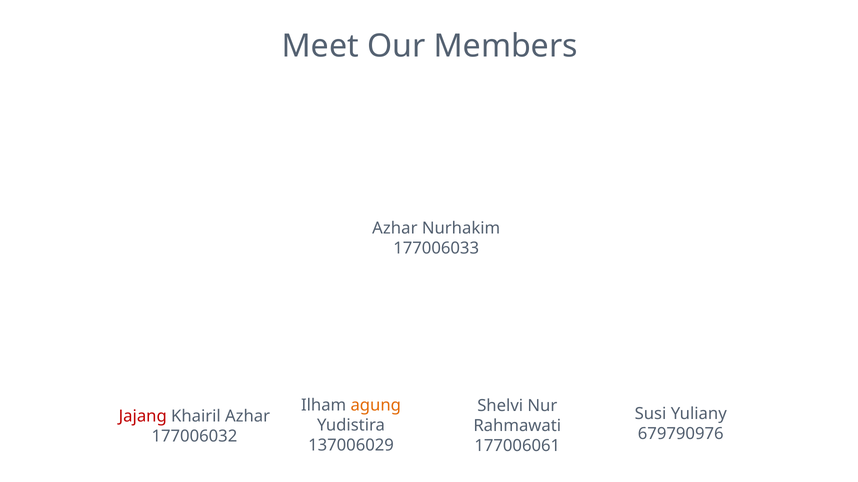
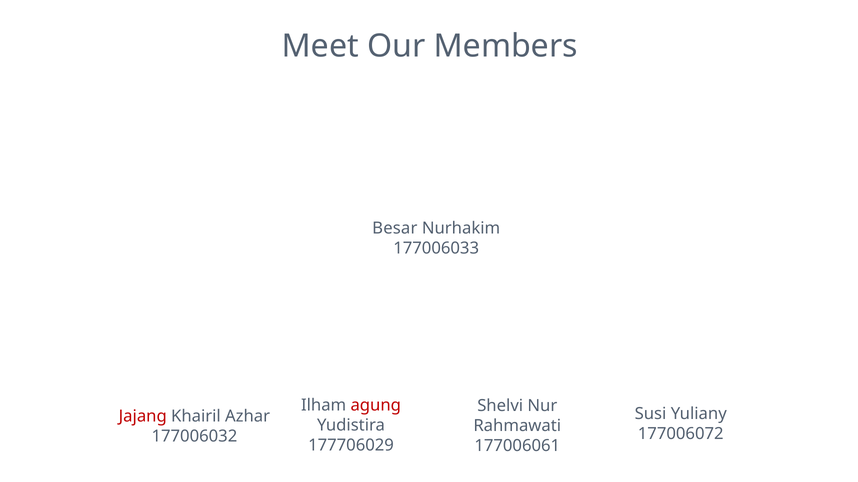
Azhar: Azhar -> Besar (395, 228)
agung colour: orange -> red (376, 406)
679790976: 679790976 -> 177006072 (681, 434)
137006029: 137006029 -> 177706029 (351, 446)
